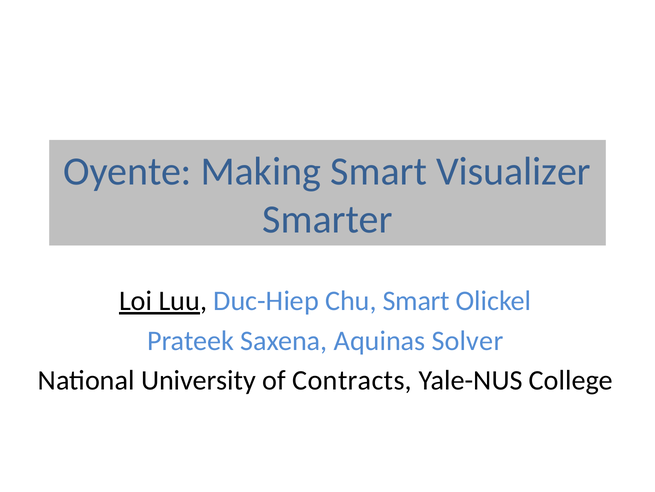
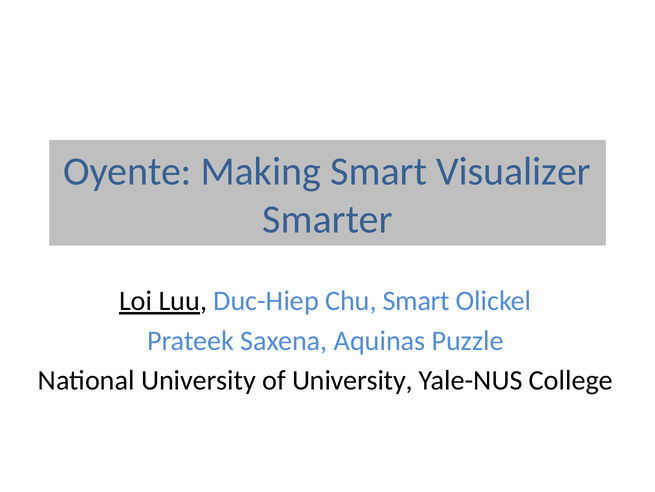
Solver: Solver -> Puzzle (468, 340)
of Contracts: Contracts -> University (352, 380)
